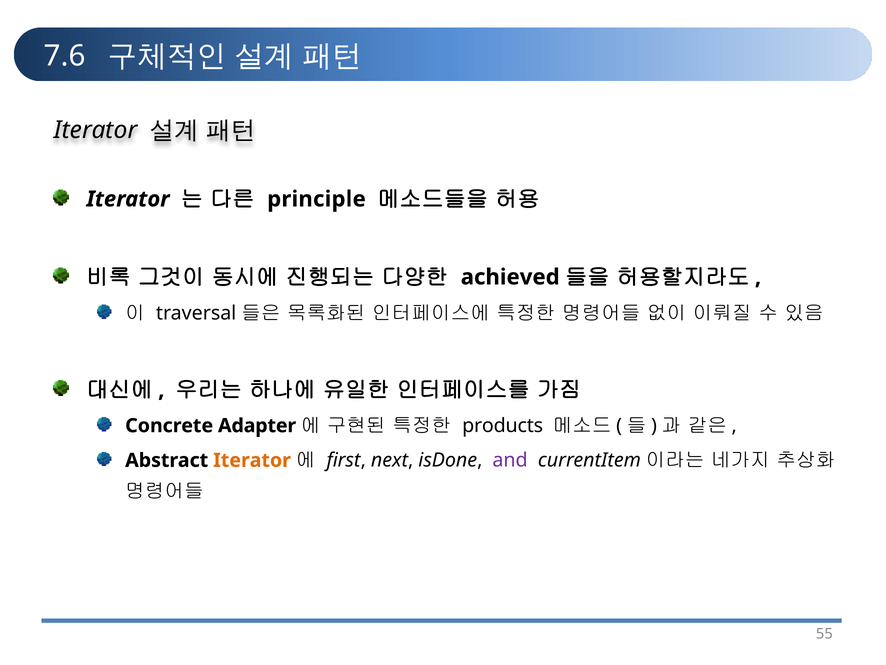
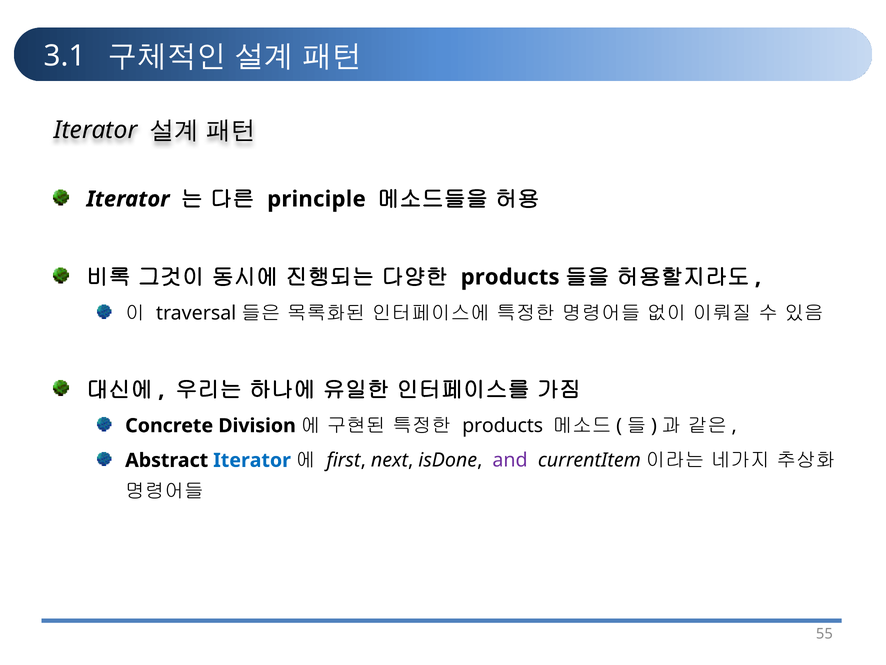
7.6: 7.6 -> 3.1 (65, 56)
achieved: achieved -> products (510, 277)
Adapter: Adapter -> Division (257, 425)
Iterator colour: orange -> blue (252, 460)
